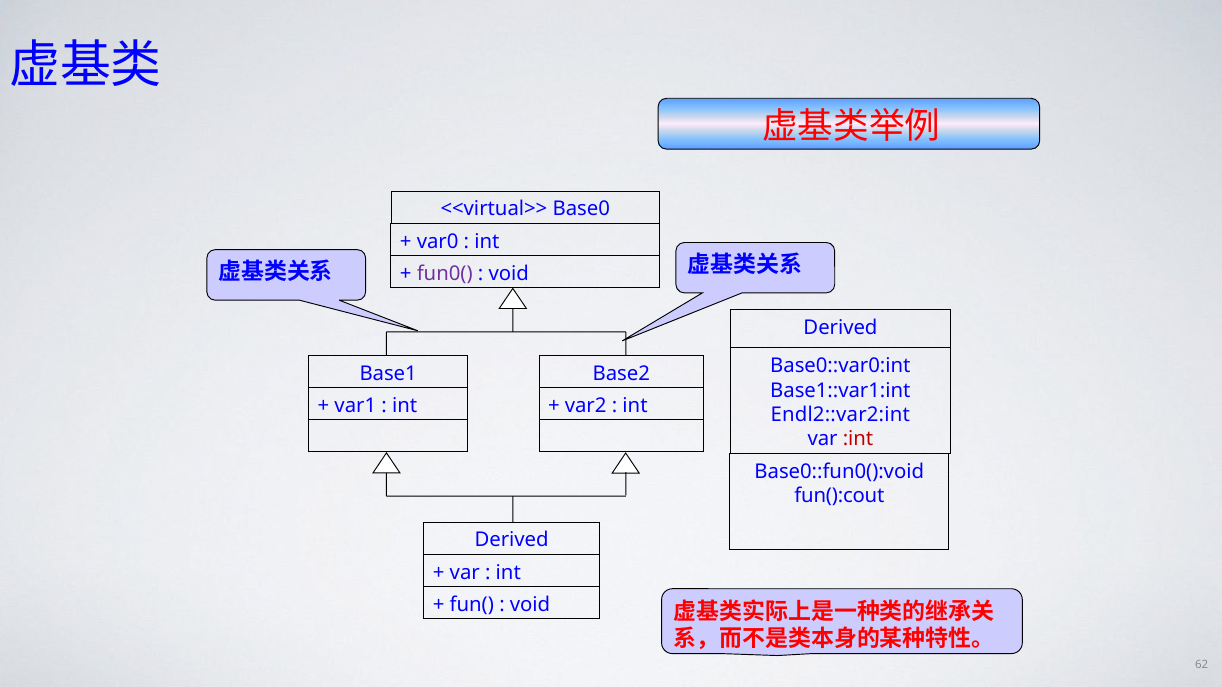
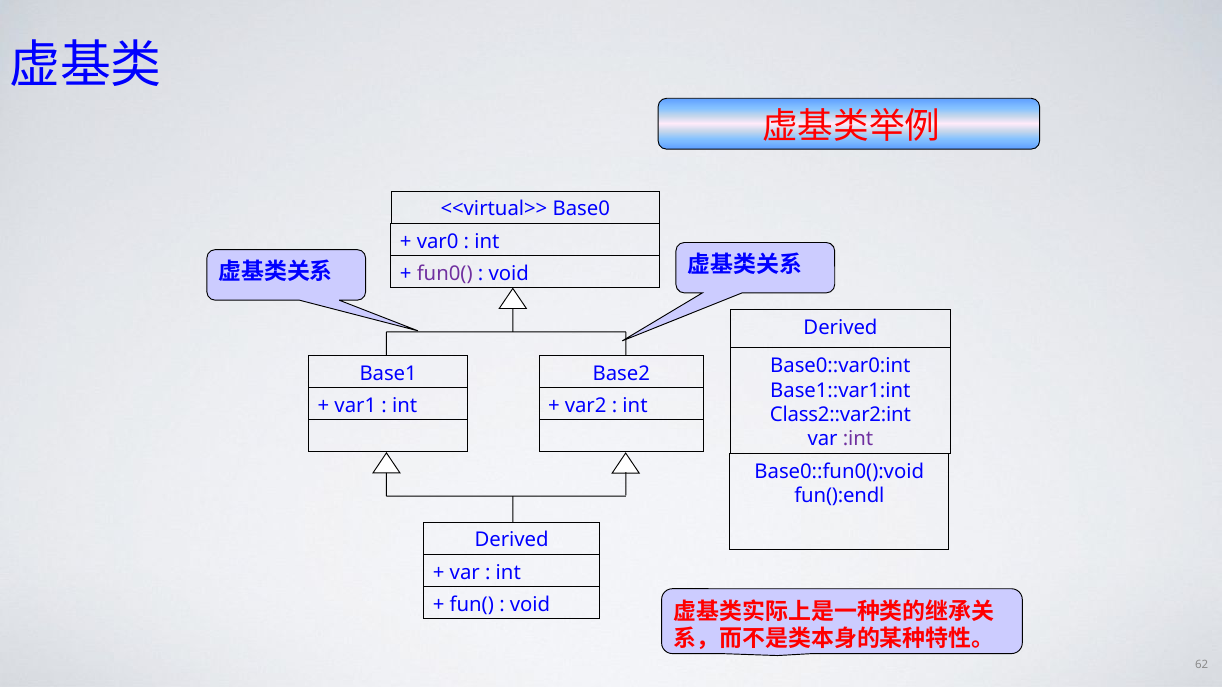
Endl2::var2:int: Endl2::var2:int -> Class2::var2:int (840, 415)
:int colour: red -> purple (858, 440)
fun():cout: fun():cout -> fun():endl (839, 496)
